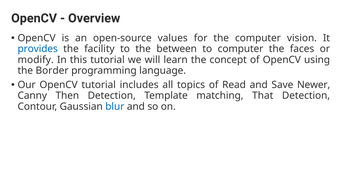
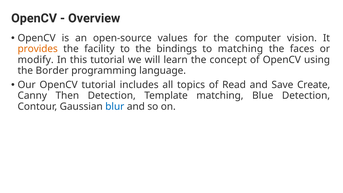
provides colour: blue -> orange (38, 49)
between: between -> bindings (177, 49)
to computer: computer -> matching (240, 49)
Newer: Newer -> Create (314, 85)
That: That -> Blue (263, 96)
